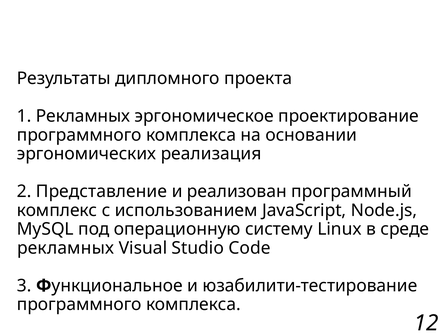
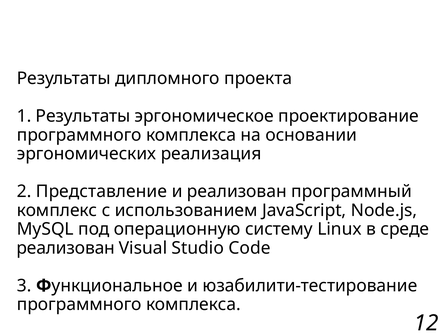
1 Рекламных: Рекламных -> Результаты (83, 116)
рекламных: рекламных -> реализован (66, 248)
